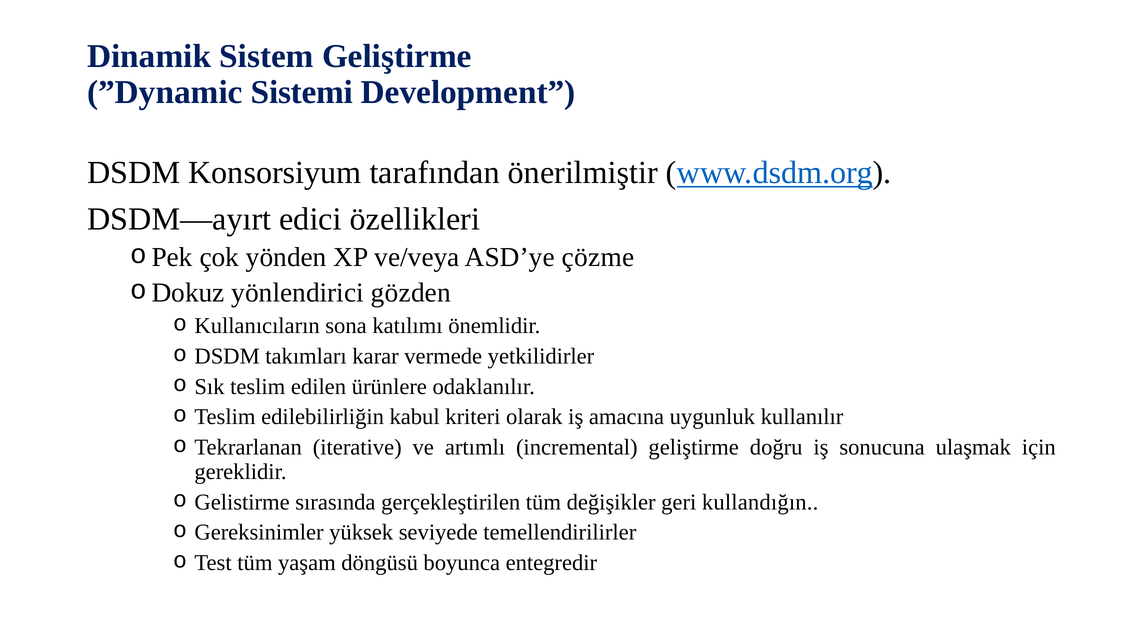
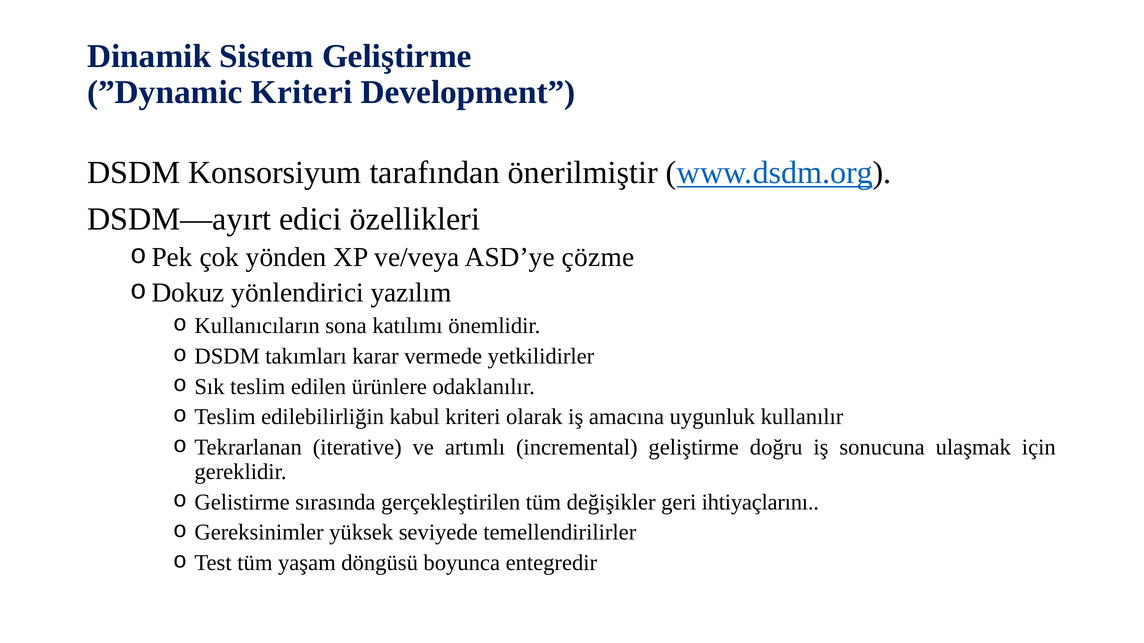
”Dynamic Sistemi: Sistemi -> Kriteri (302, 92)
gözden: gözden -> yazılım (411, 293)
kullandığın: kullandığın -> ihtiyaçlarını (760, 503)
